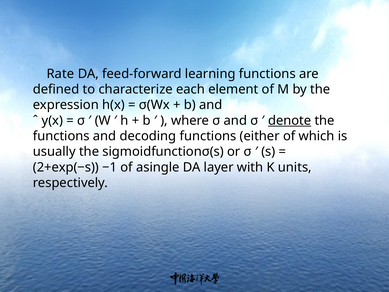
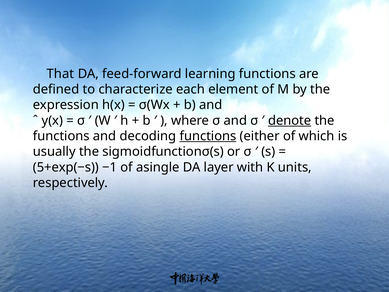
Rate: Rate -> That (60, 74)
functions underline: none -> present (208, 136)
2+exp(−s: 2+exp(−s -> 5+exp(−s (66, 167)
